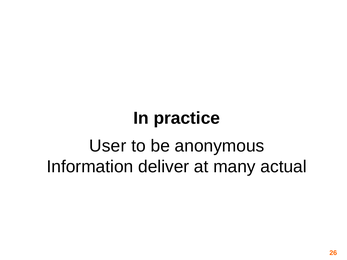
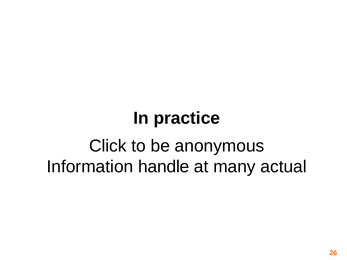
User: User -> Click (108, 146)
deliver: deliver -> handle (164, 167)
